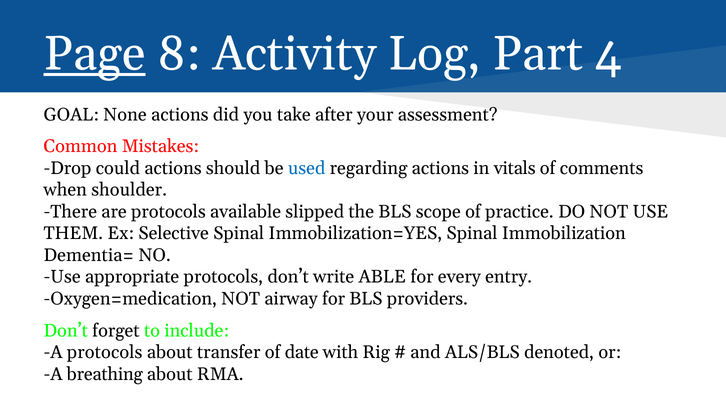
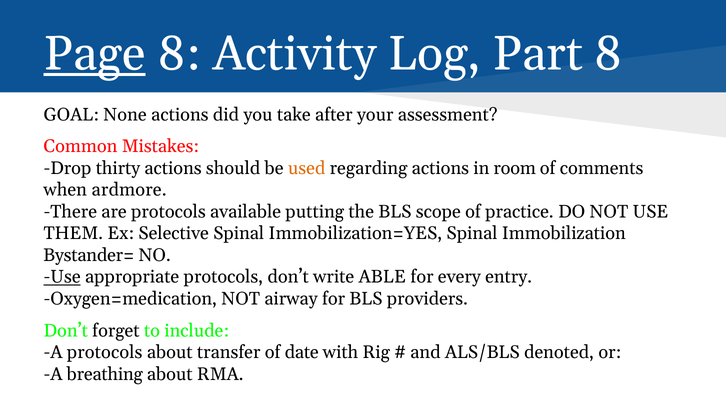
Part 4: 4 -> 8 (608, 54)
could: could -> thirty (118, 168)
used colour: blue -> orange (307, 168)
vitals: vitals -> room (515, 168)
shoulder: shoulder -> ardmore (129, 190)
slipped: slipped -> putting (315, 212)
Dementia=: Dementia= -> Bystander= (89, 255)
Use underline: none -> present (62, 277)
